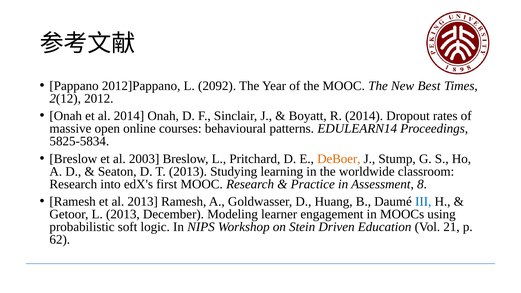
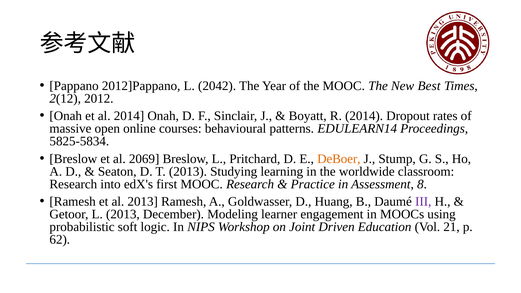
2092: 2092 -> 2042 (217, 86)
2003: 2003 -> 2069 (144, 159)
III colour: blue -> purple (423, 202)
Stein: Stein -> Joint (302, 227)
